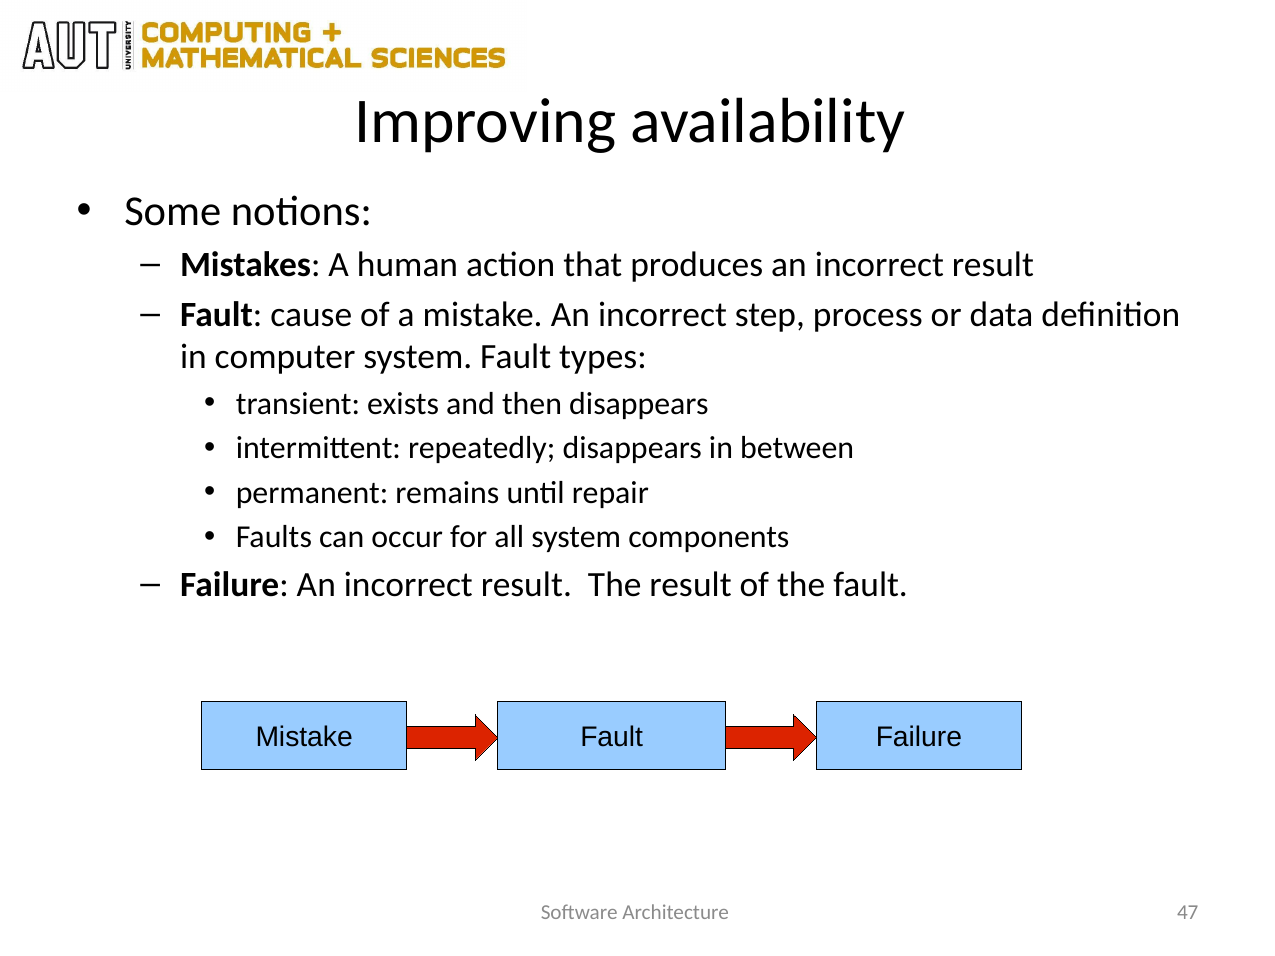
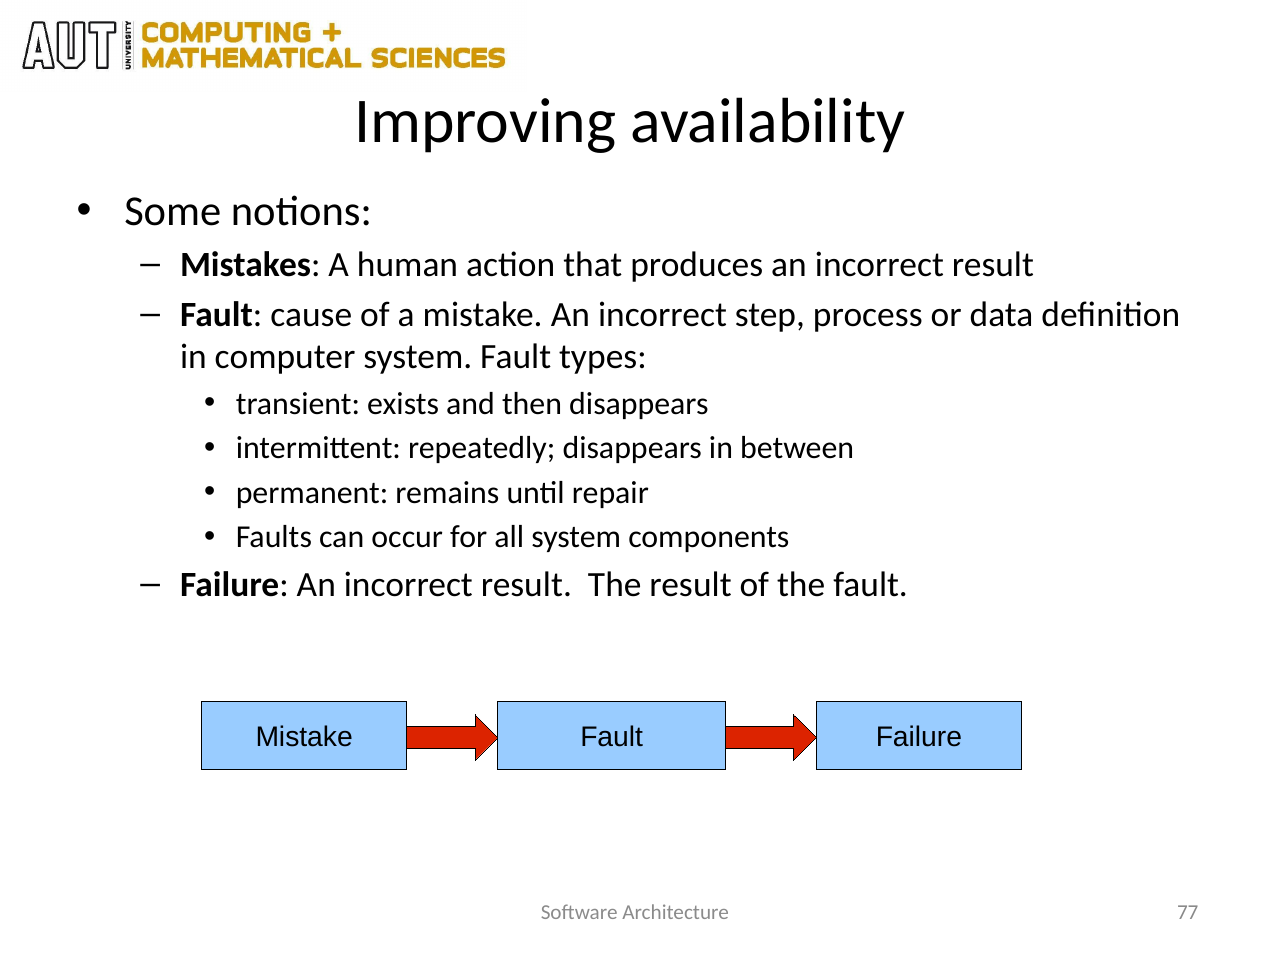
47: 47 -> 77 (1188, 913)
